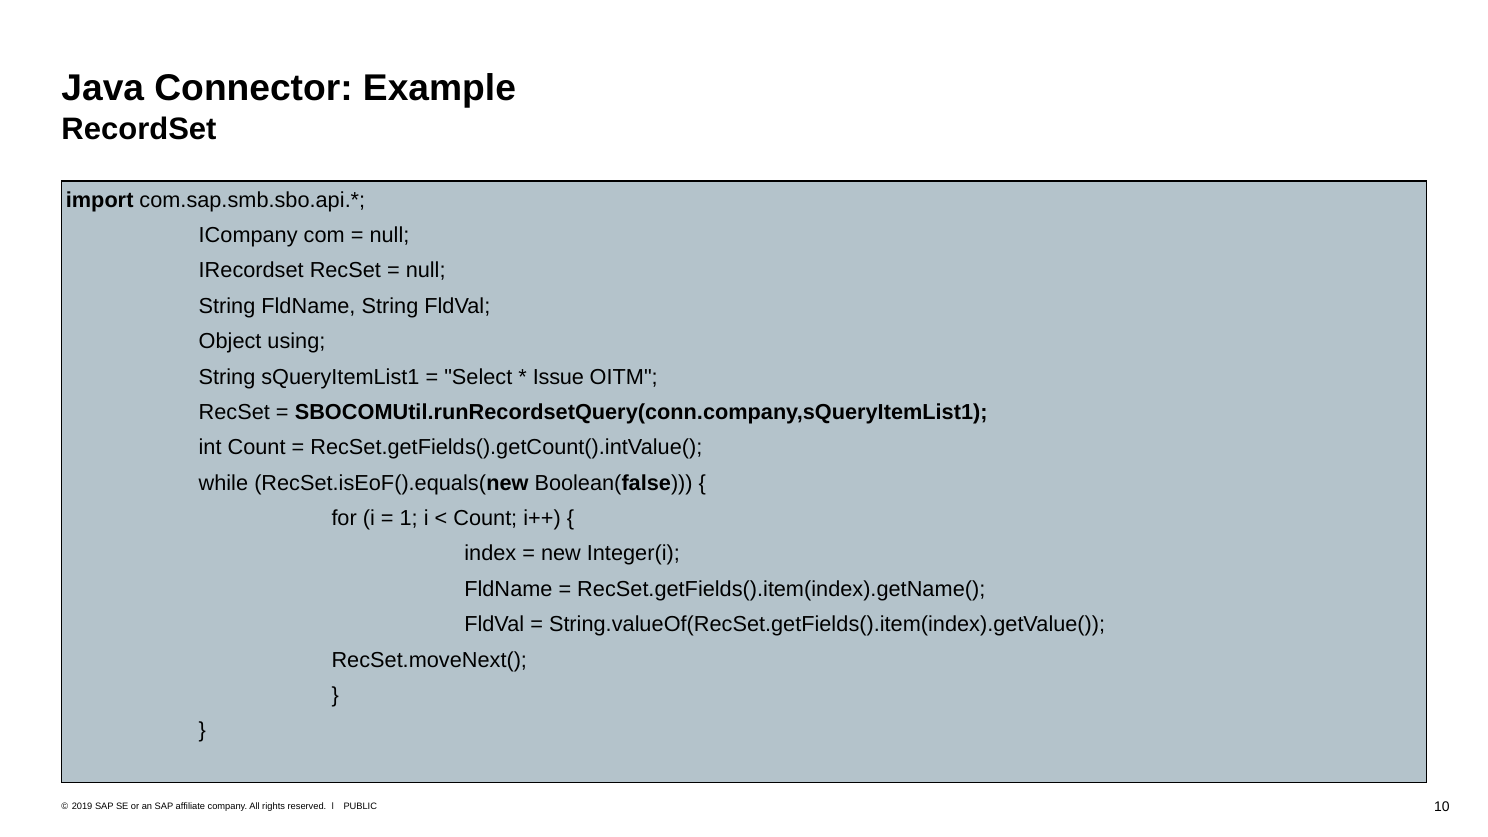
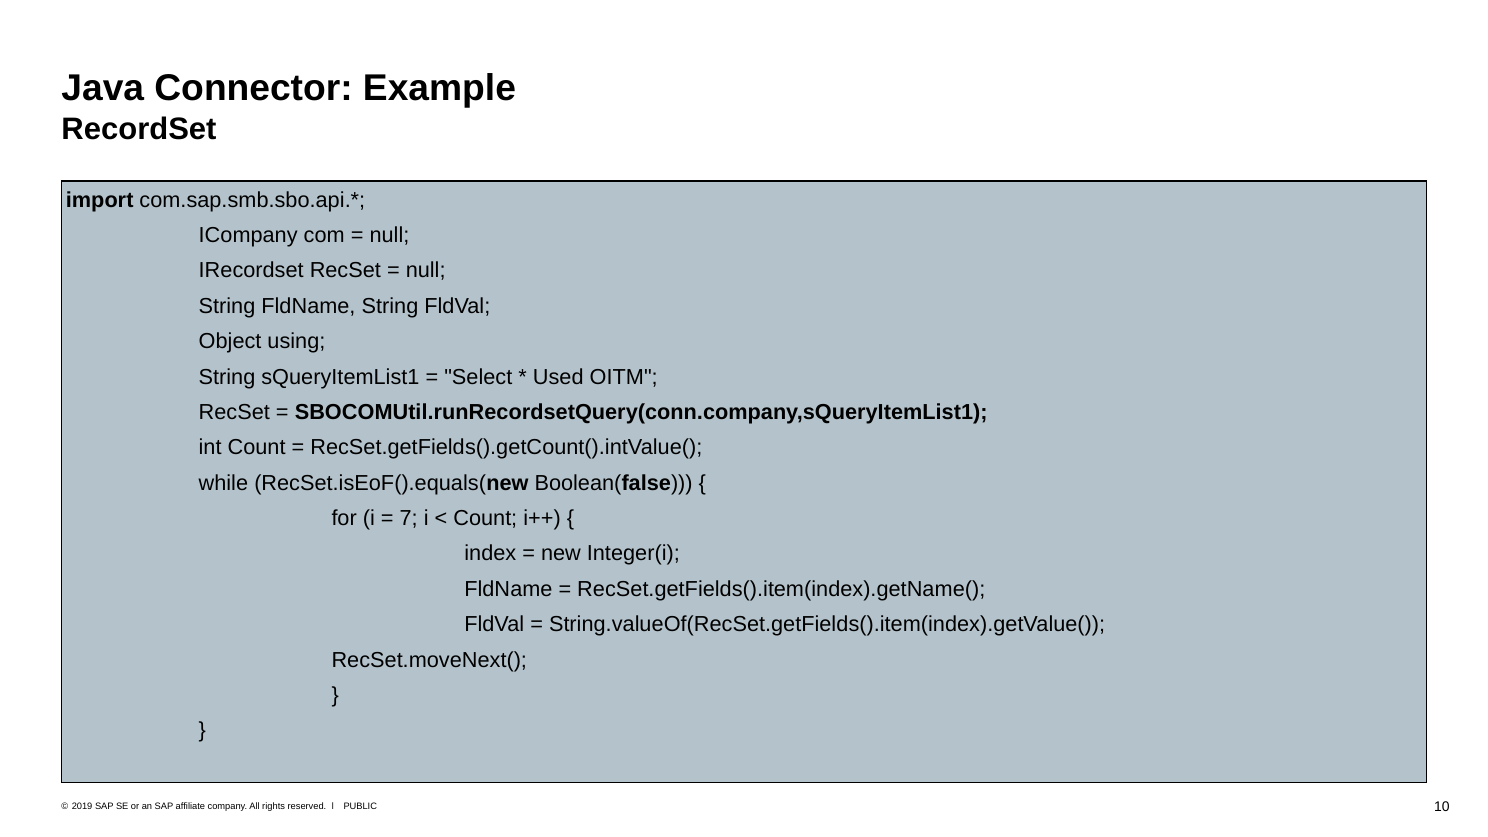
Issue: Issue -> Used (558, 377)
1: 1 -> 7 (409, 518)
